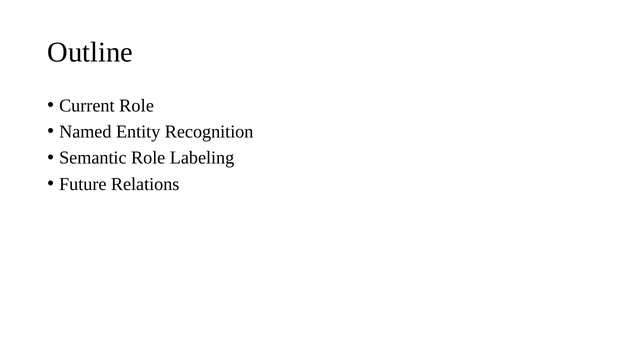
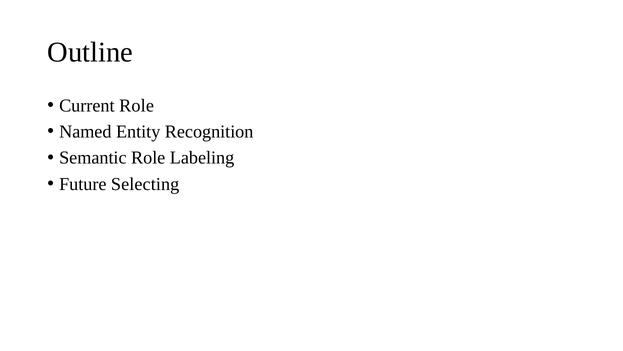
Relations: Relations -> Selecting (145, 184)
